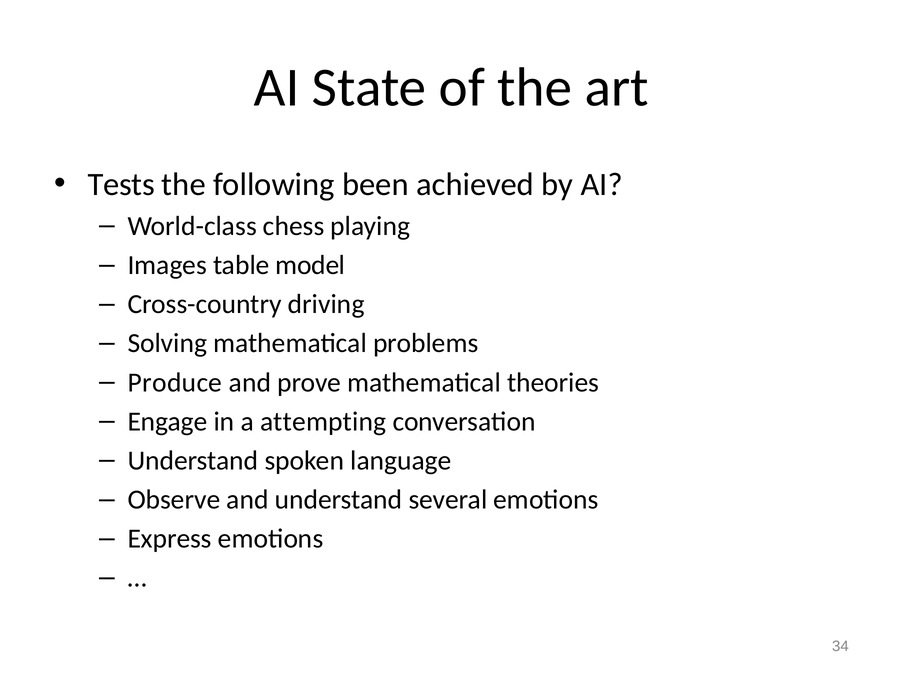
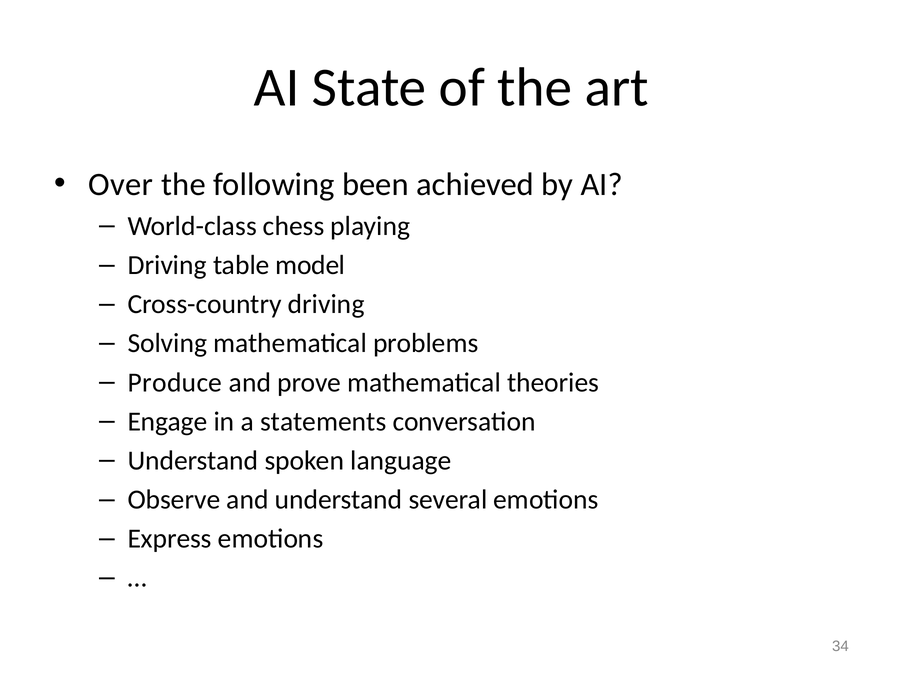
Tests: Tests -> Over (121, 184)
Images: Images -> Driving (167, 265)
attempting: attempting -> statements (323, 422)
